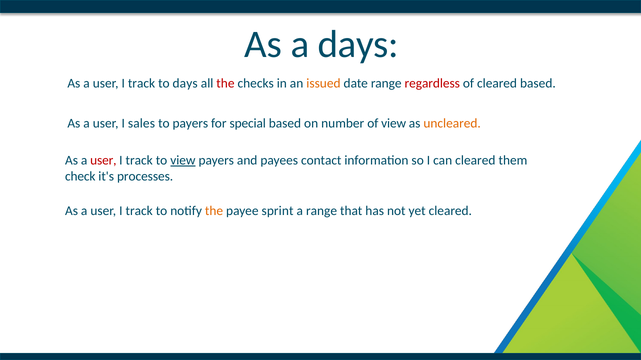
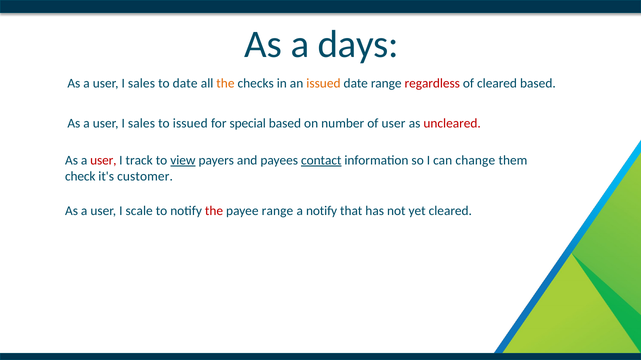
track: track -> sales (141, 83)
to days: days -> date (185, 83)
the colour: red -> orange (225, 83)
to payers: payers -> issued (190, 123)
of view: view -> user (394, 123)
uncleared colour: orange -> red (452, 123)
contact underline: none -> present (321, 160)
can cleared: cleared -> change (475, 160)
processes: processes -> customer (145, 176)
track: track -> scale (139, 211)
the colour: orange -> red (214, 211)
payee sprint: sprint -> range (277, 211)
a range: range -> notify (322, 211)
